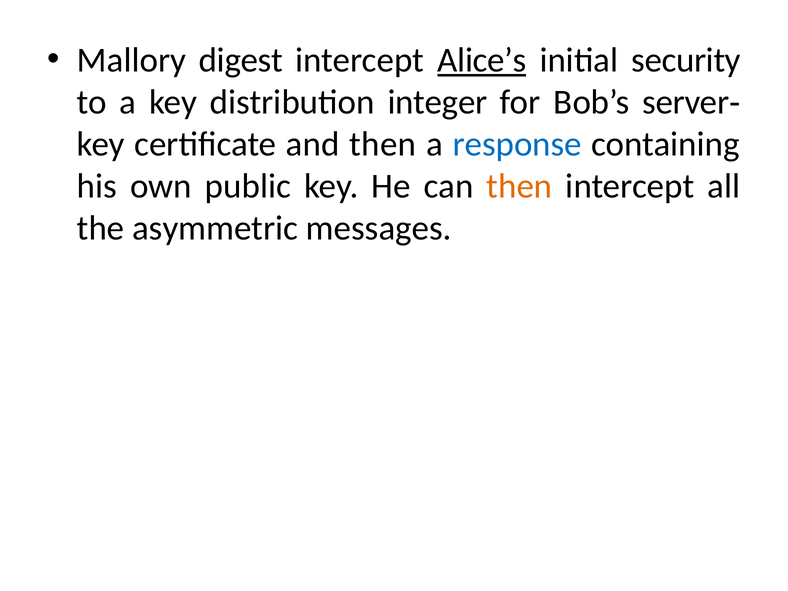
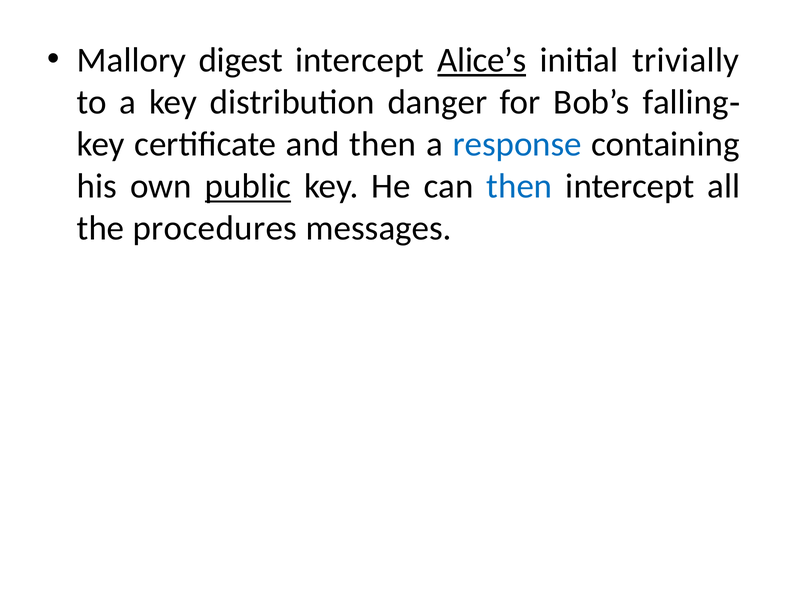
security: security -> trivially (686, 60)
integer: integer -> danger (437, 102)
server: server -> falling (686, 102)
public underline: none -> present (248, 186)
then colour: orange -> blue (519, 186)
asymmetric: asymmetric -> procedures (215, 228)
